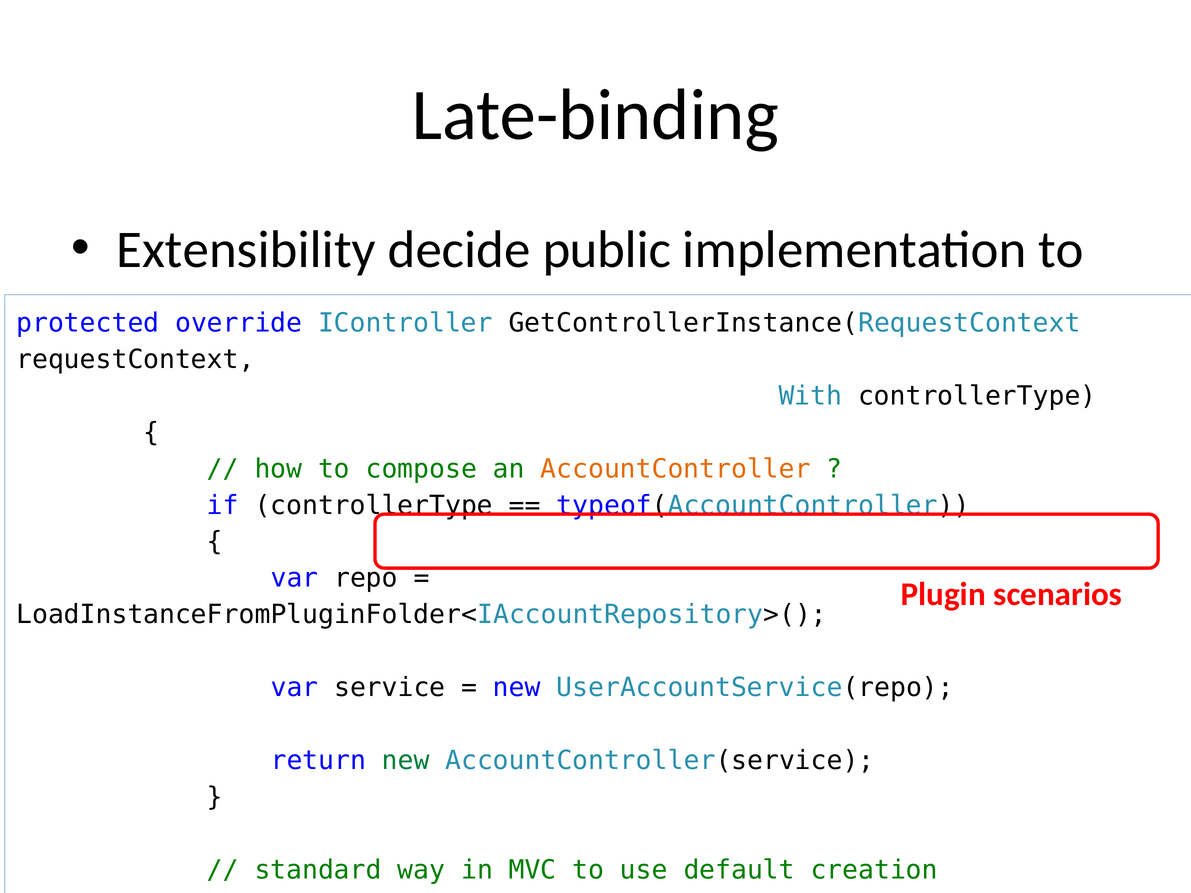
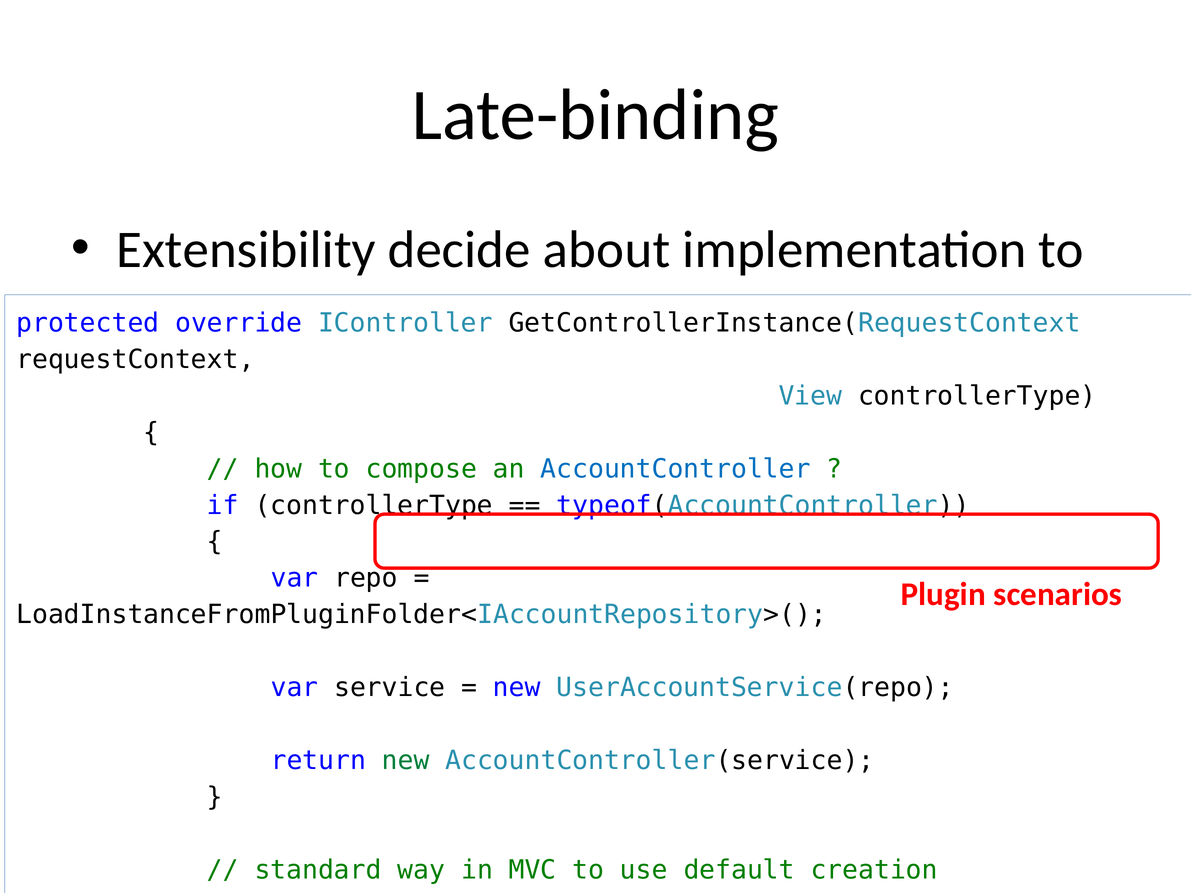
public: public -> about (606, 250)
With: With -> View (810, 396)
AccountController colour: orange -> blue (676, 469)
